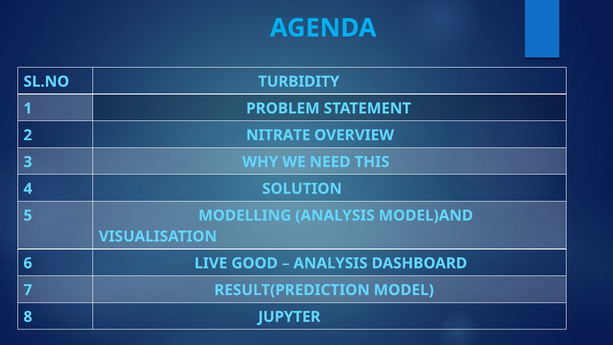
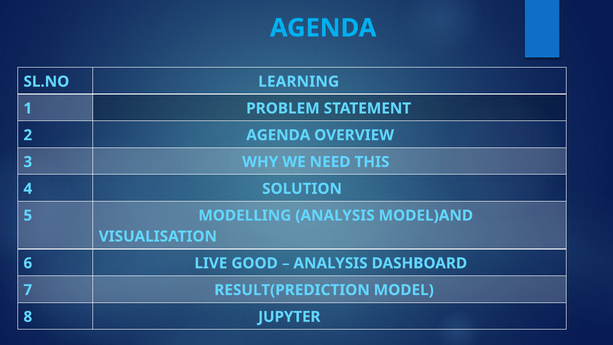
TURBIDITY: TURBIDITY -> LEARNING (299, 82)
2 NITRATE: NITRATE -> AGENDA (278, 135)
